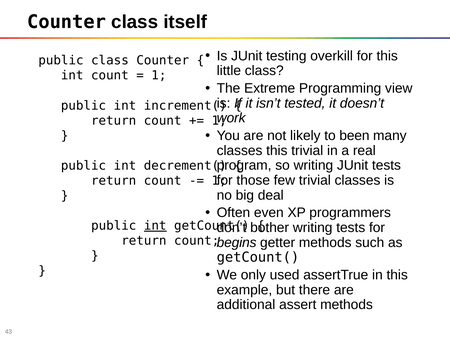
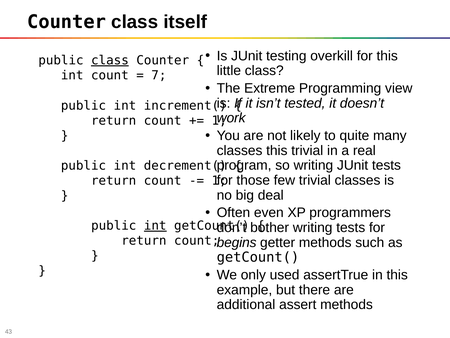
class underline: none -> present (110, 60)
1: 1 -> 7 (159, 75)
been: been -> quite (354, 135)
